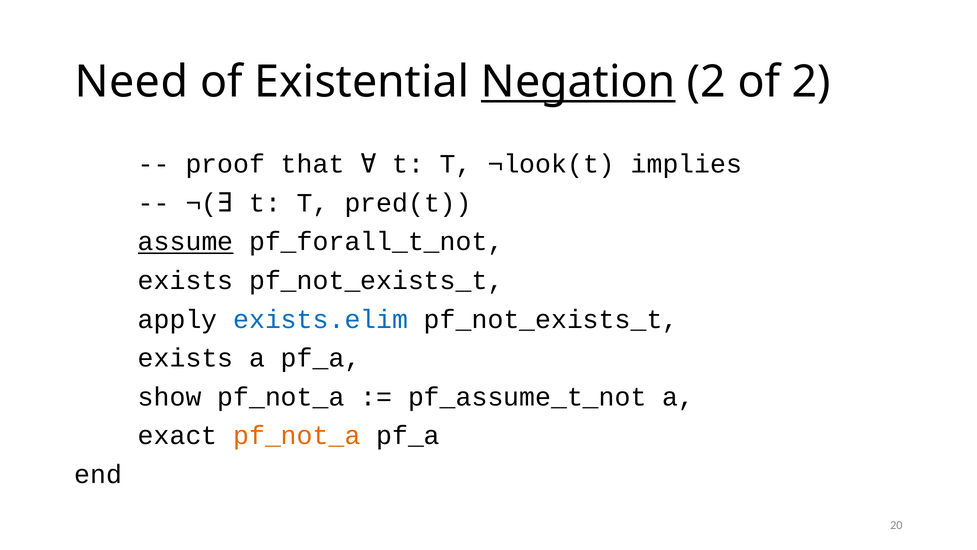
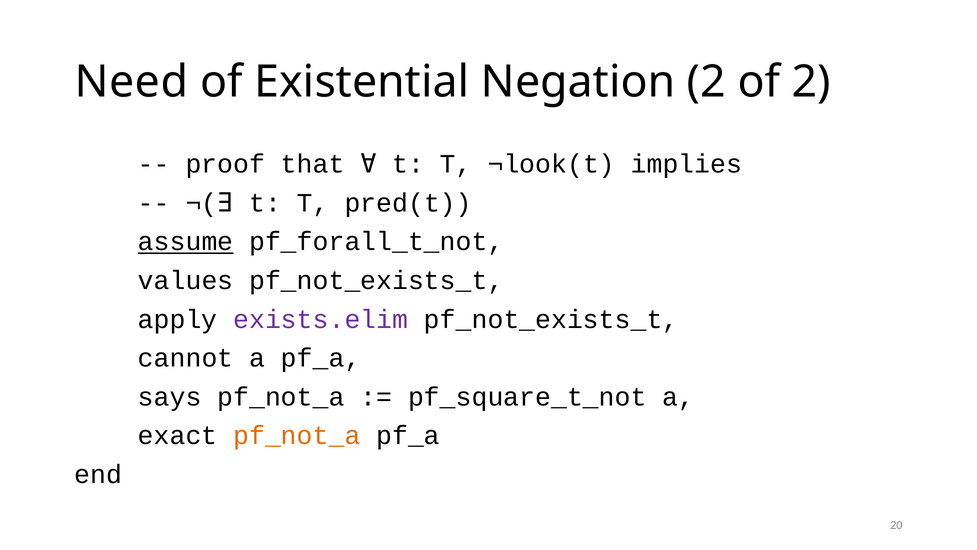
Negation underline: present -> none (578, 82)
exists: exists -> values (186, 280)
exists.elim colour: blue -> purple (321, 319)
exists: exists -> cannot (186, 358)
show: show -> says (170, 397)
pf_assume_t_not: pf_assume_t_not -> pf_square_t_not (527, 397)
